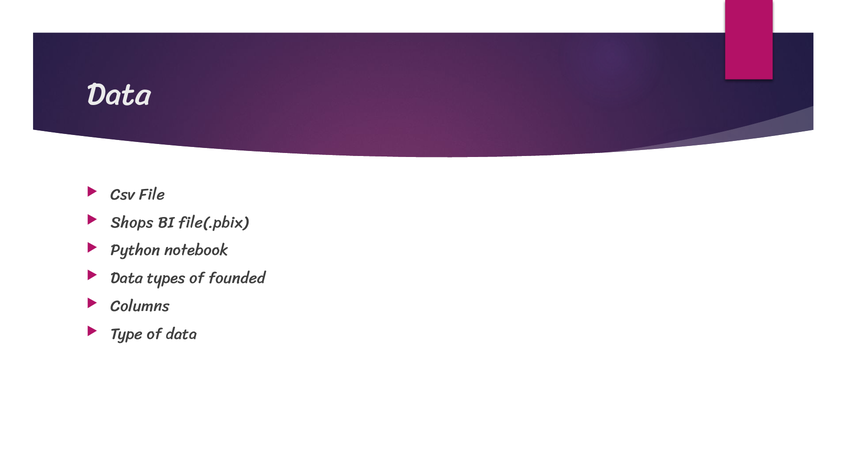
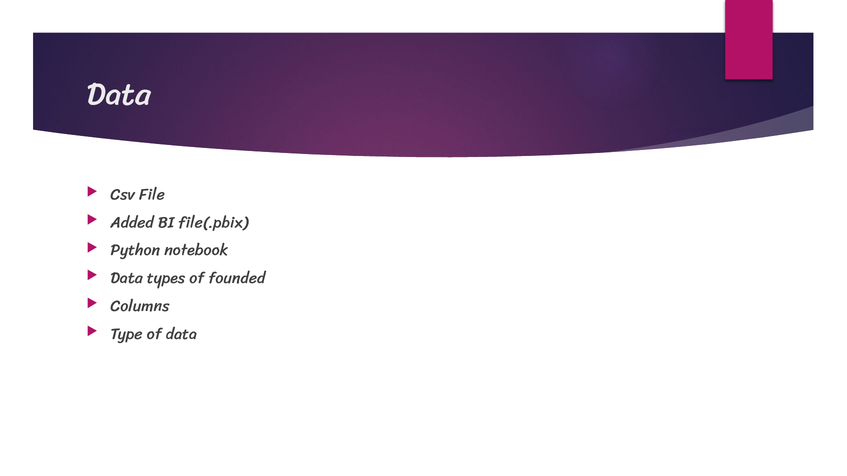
Shops: Shops -> Added (132, 223)
